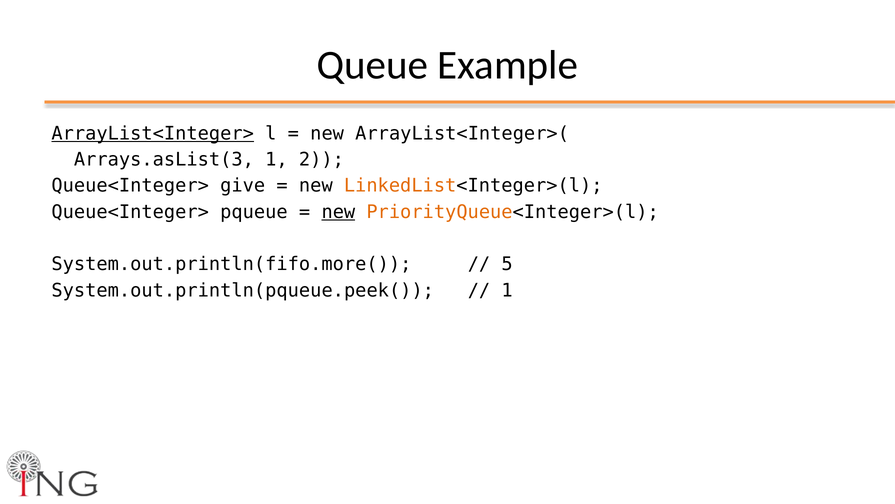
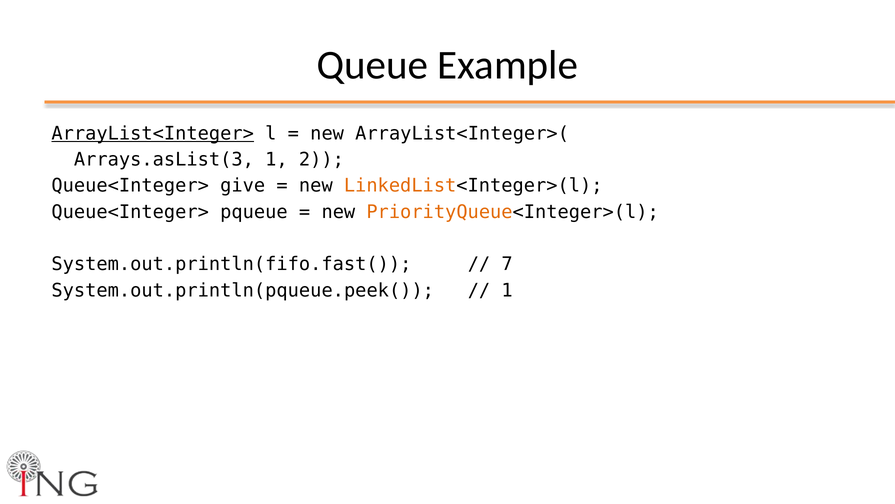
new underline: present -> none (338, 212)
System.out.println(fifo.more(: System.out.println(fifo.more( -> System.out.println(fifo.fast( (231, 264)
5: 5 -> 7 (507, 264)
